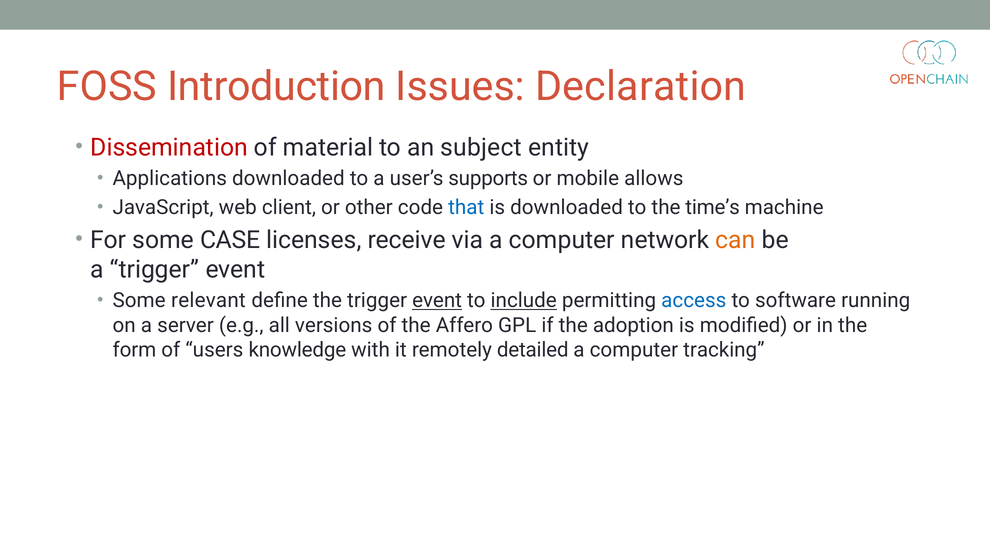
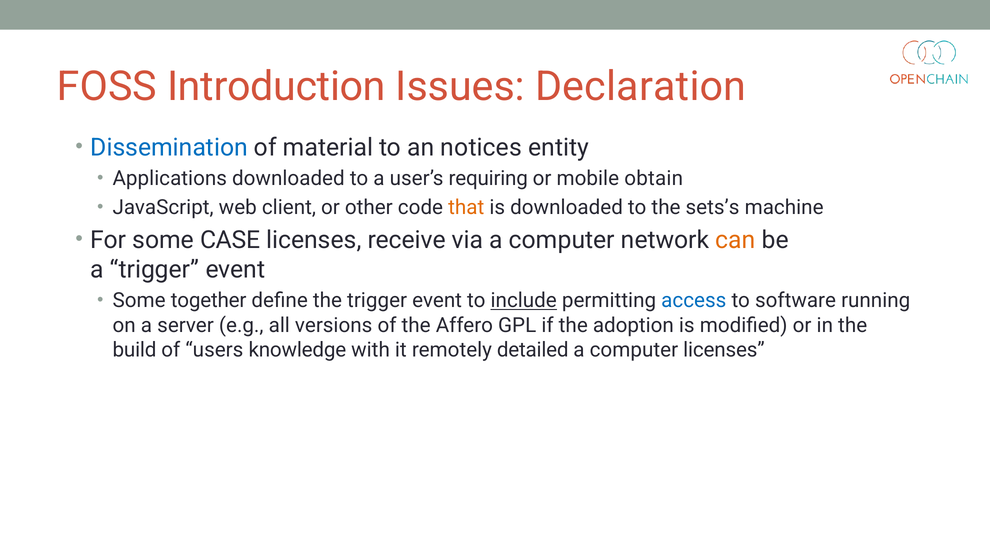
Dissemination colour: red -> blue (169, 147)
subject: subject -> notices (481, 147)
supports: supports -> requiring (488, 178)
allows: allows -> obtain (654, 178)
that colour: blue -> orange (466, 207)
time’s: time’s -> sets’s (712, 207)
relevant: relevant -> together (209, 301)
event underline: present -> none (437, 301)
form: form -> build (135, 350)
computer tracking: tracking -> licenses (724, 350)
